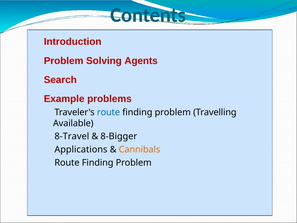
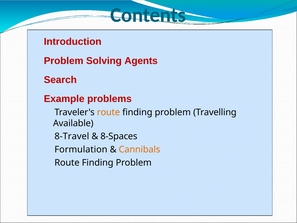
route colour: blue -> orange (108, 112)
8-Bigger: 8-Bigger -> 8-Spaces (119, 136)
Applications: Applications -> Formulation (81, 149)
